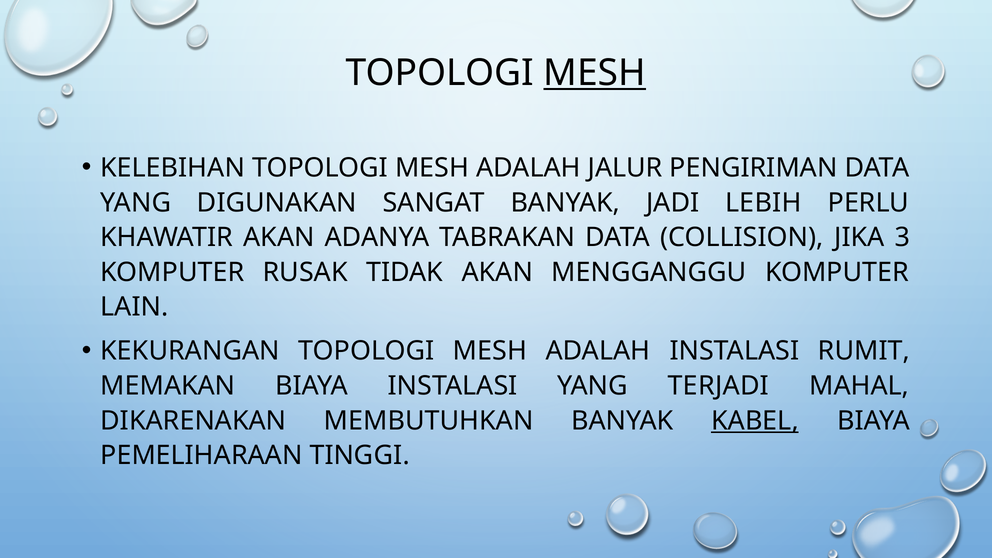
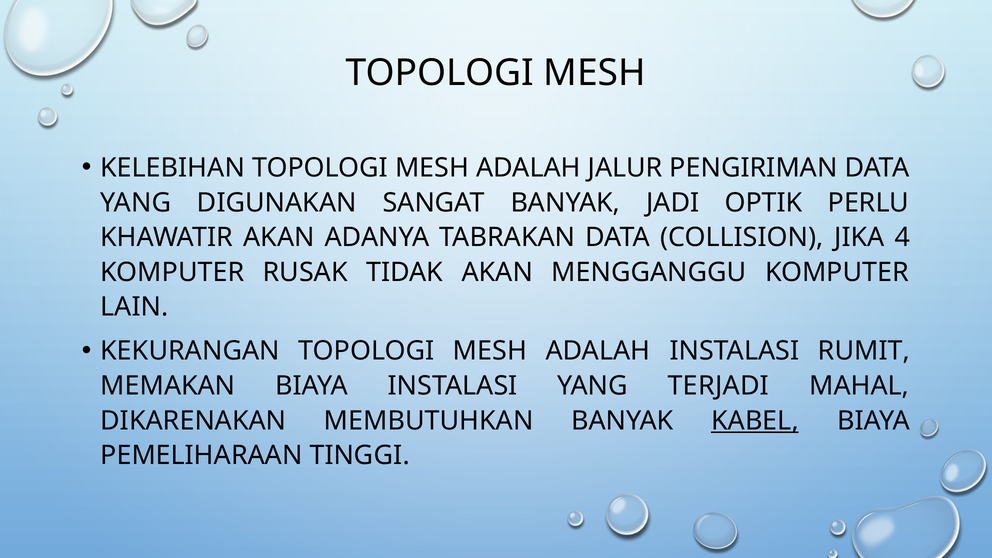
MESH underline: present -> none (595, 73)
LEBIH: LEBIH -> OPTIK (764, 203)
3: 3 -> 4 (902, 237)
